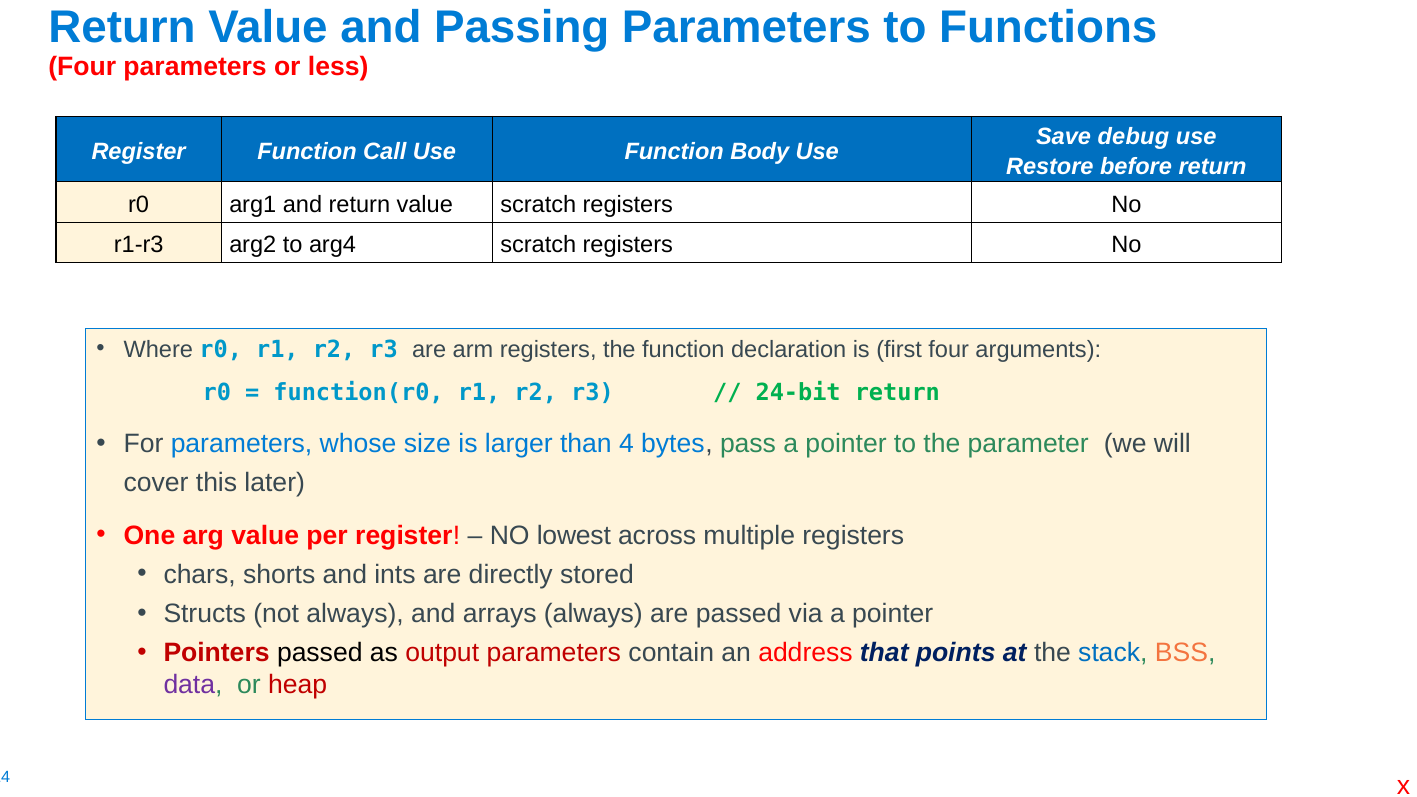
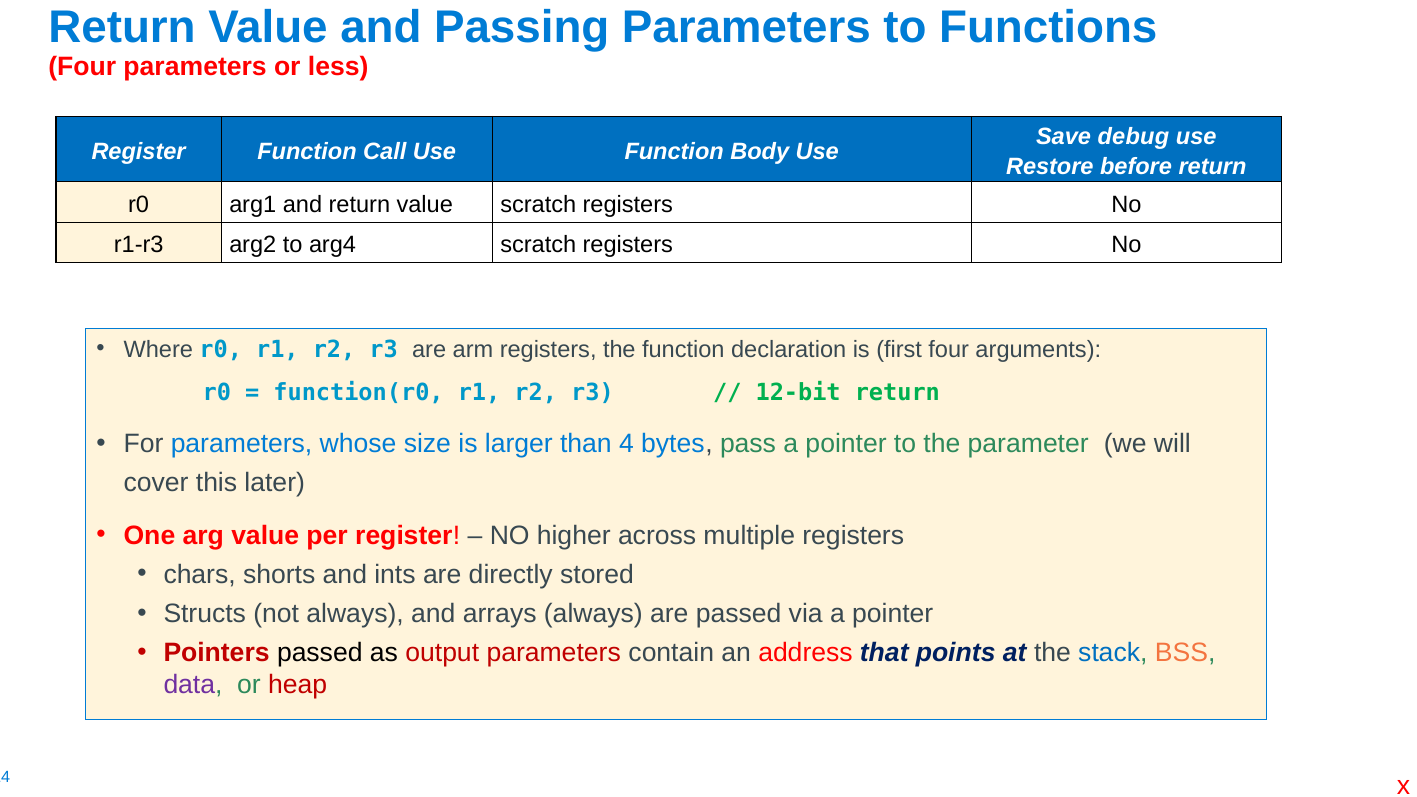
24-bit: 24-bit -> 12-bit (798, 393)
lowest: lowest -> higher (574, 535)
